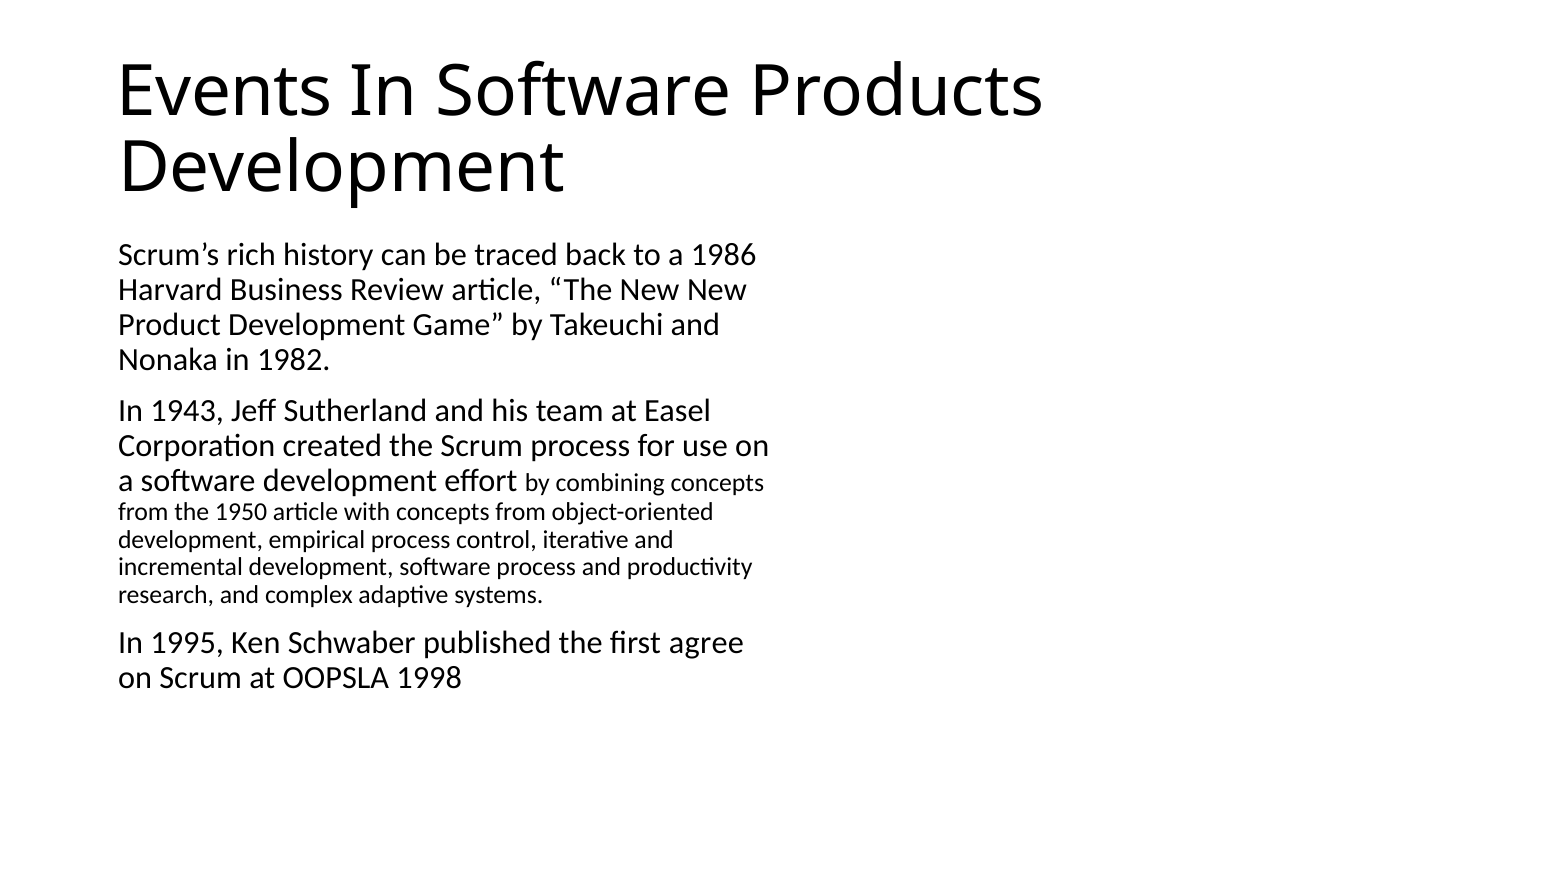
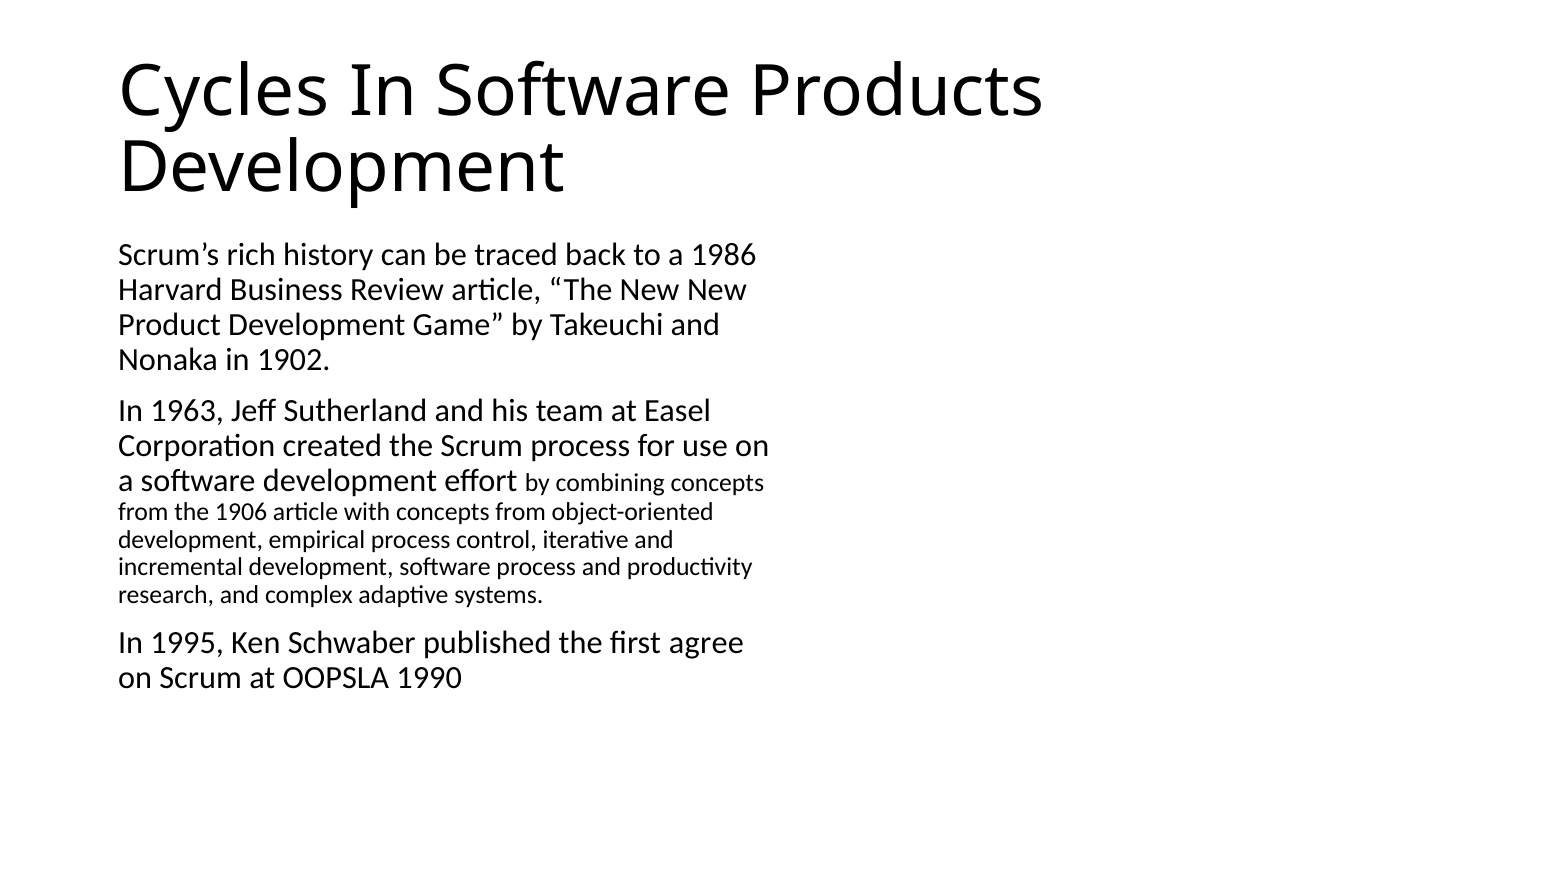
Events: Events -> Cycles (224, 92)
1982: 1982 -> 1902 (294, 360)
1943: 1943 -> 1963 (187, 411)
1950: 1950 -> 1906 (241, 512)
1998: 1998 -> 1990 (429, 678)
